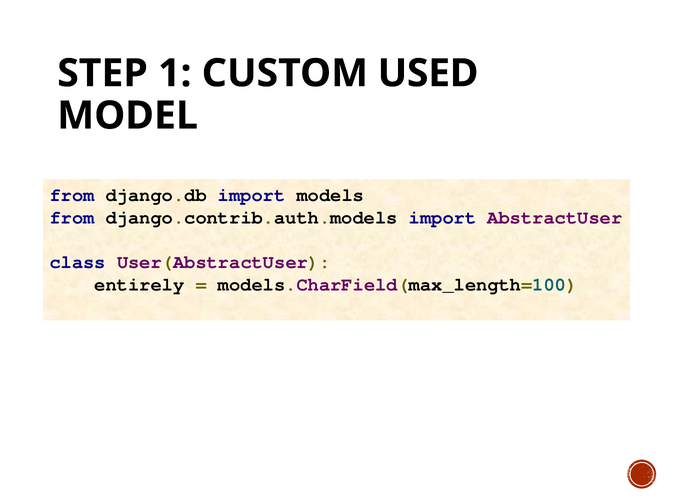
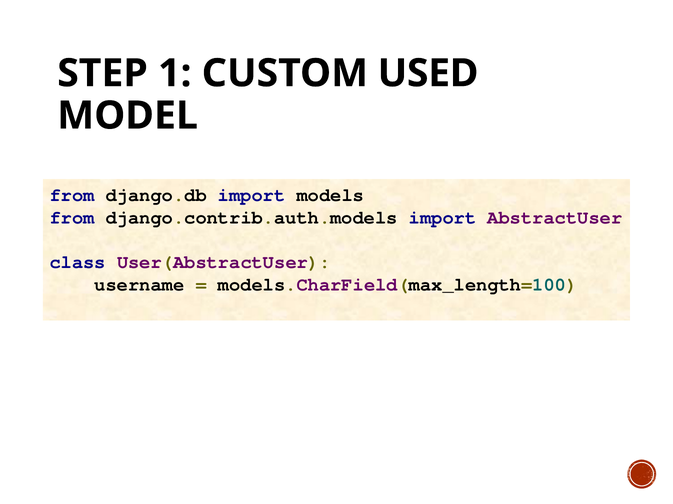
entirely: entirely -> username (139, 285)
